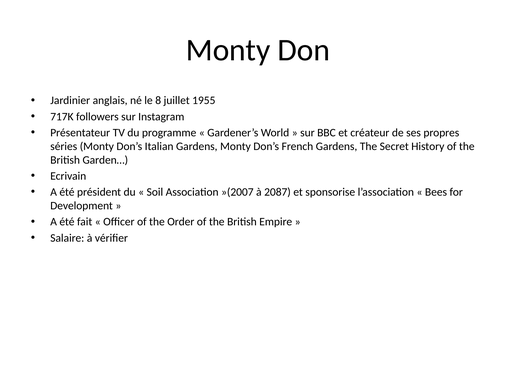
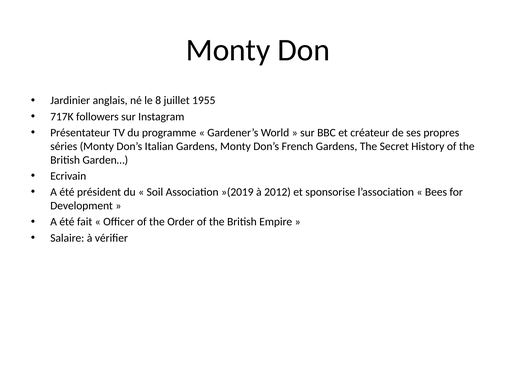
»(2007: »(2007 -> »(2019 (237, 192)
2087: 2087 -> 2012 (277, 192)
